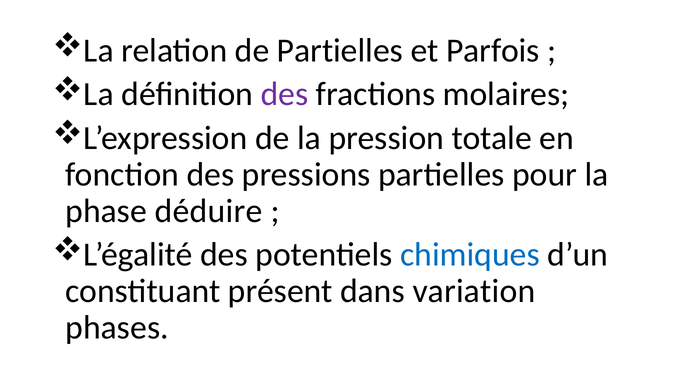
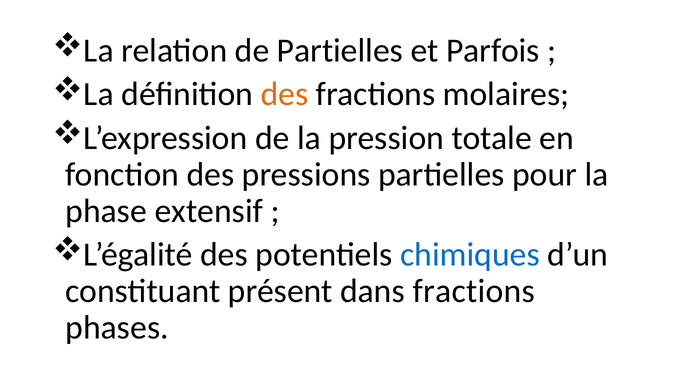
des colour: purple -> orange (285, 94)
déduire: déduire -> extensif (209, 211)
dans variation: variation -> fractions (474, 291)
